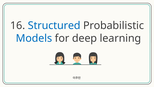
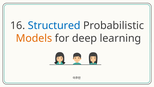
Models colour: blue -> orange (34, 38)
